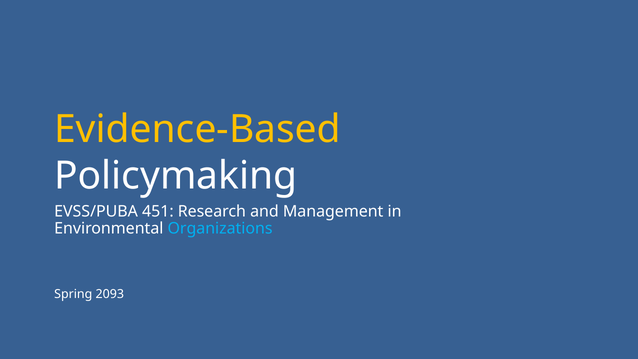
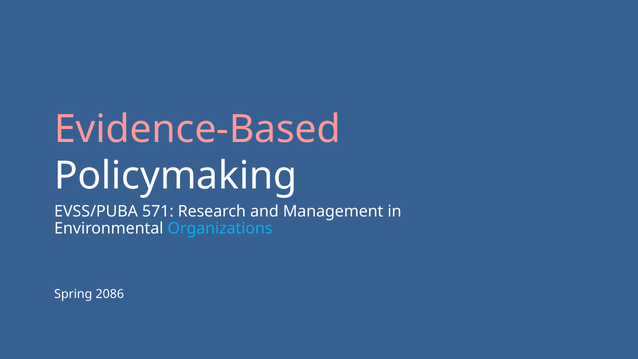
Evidence-Based colour: yellow -> pink (198, 129)
451: 451 -> 571 (158, 211)
2093: 2093 -> 2086 (110, 294)
